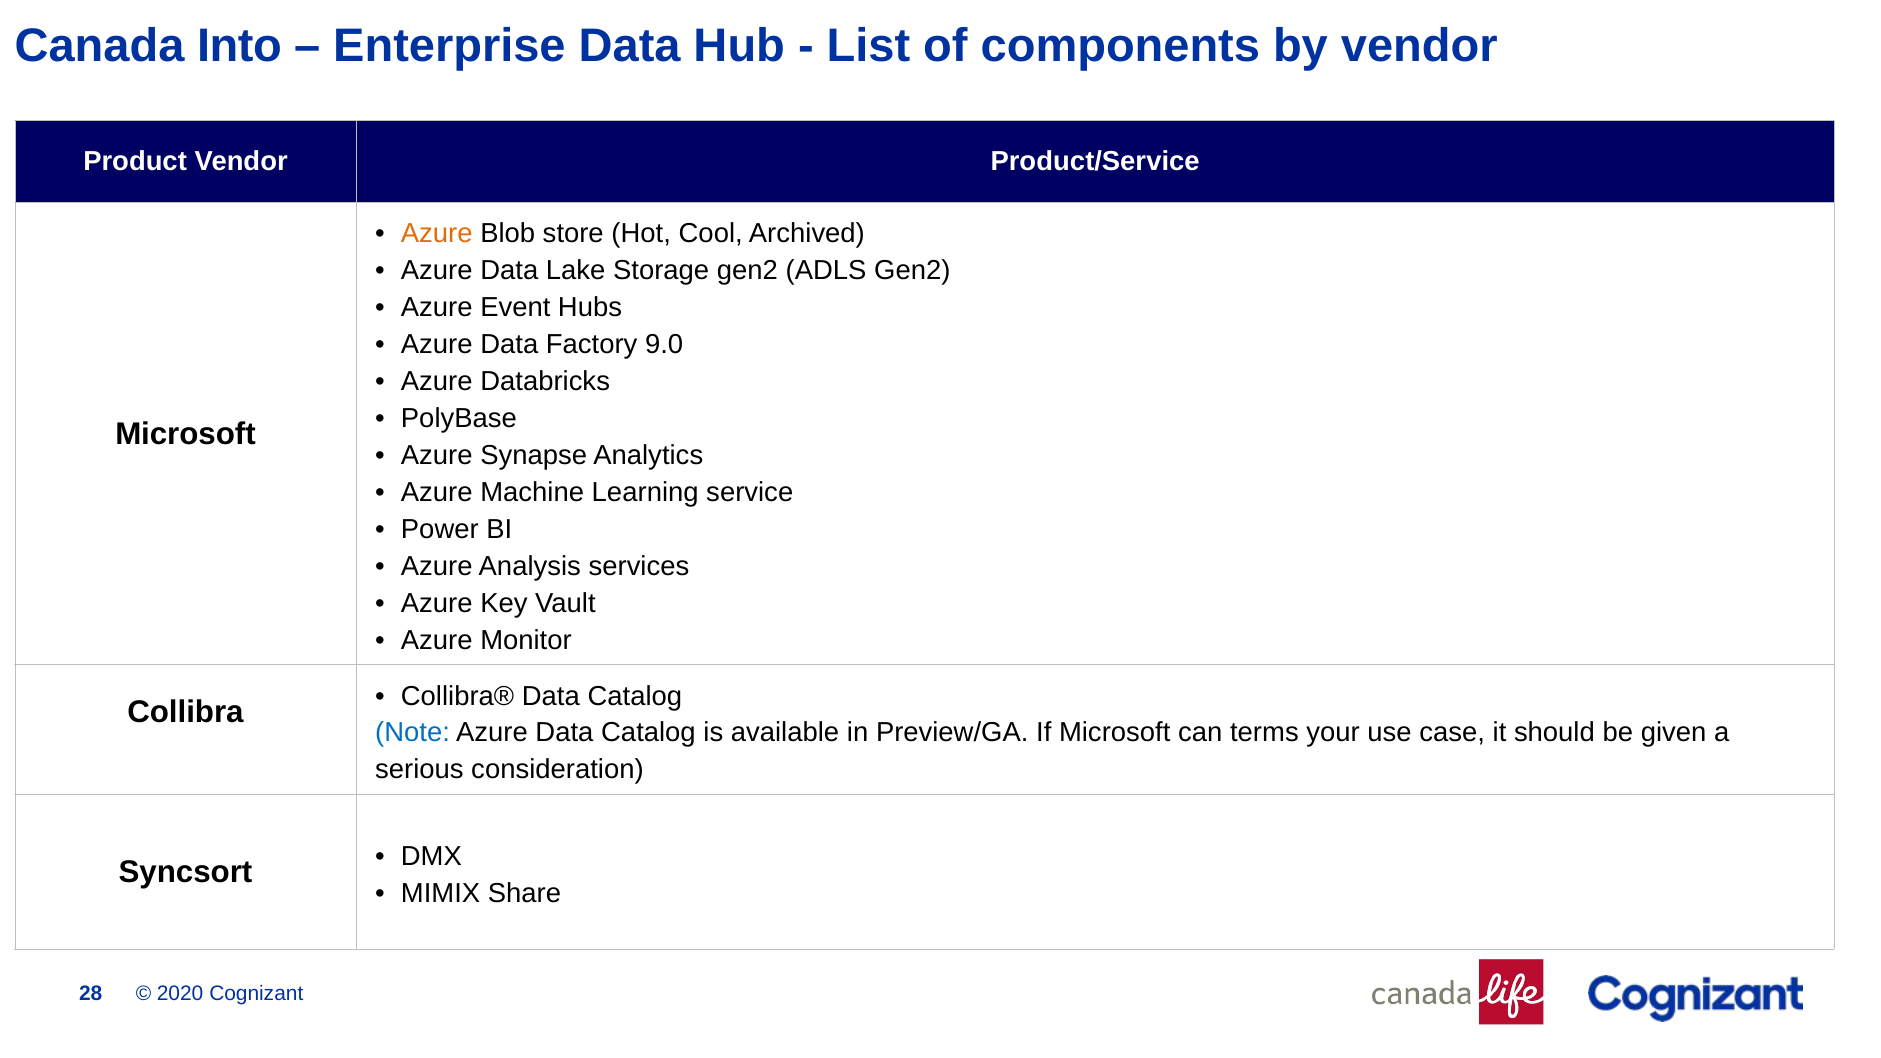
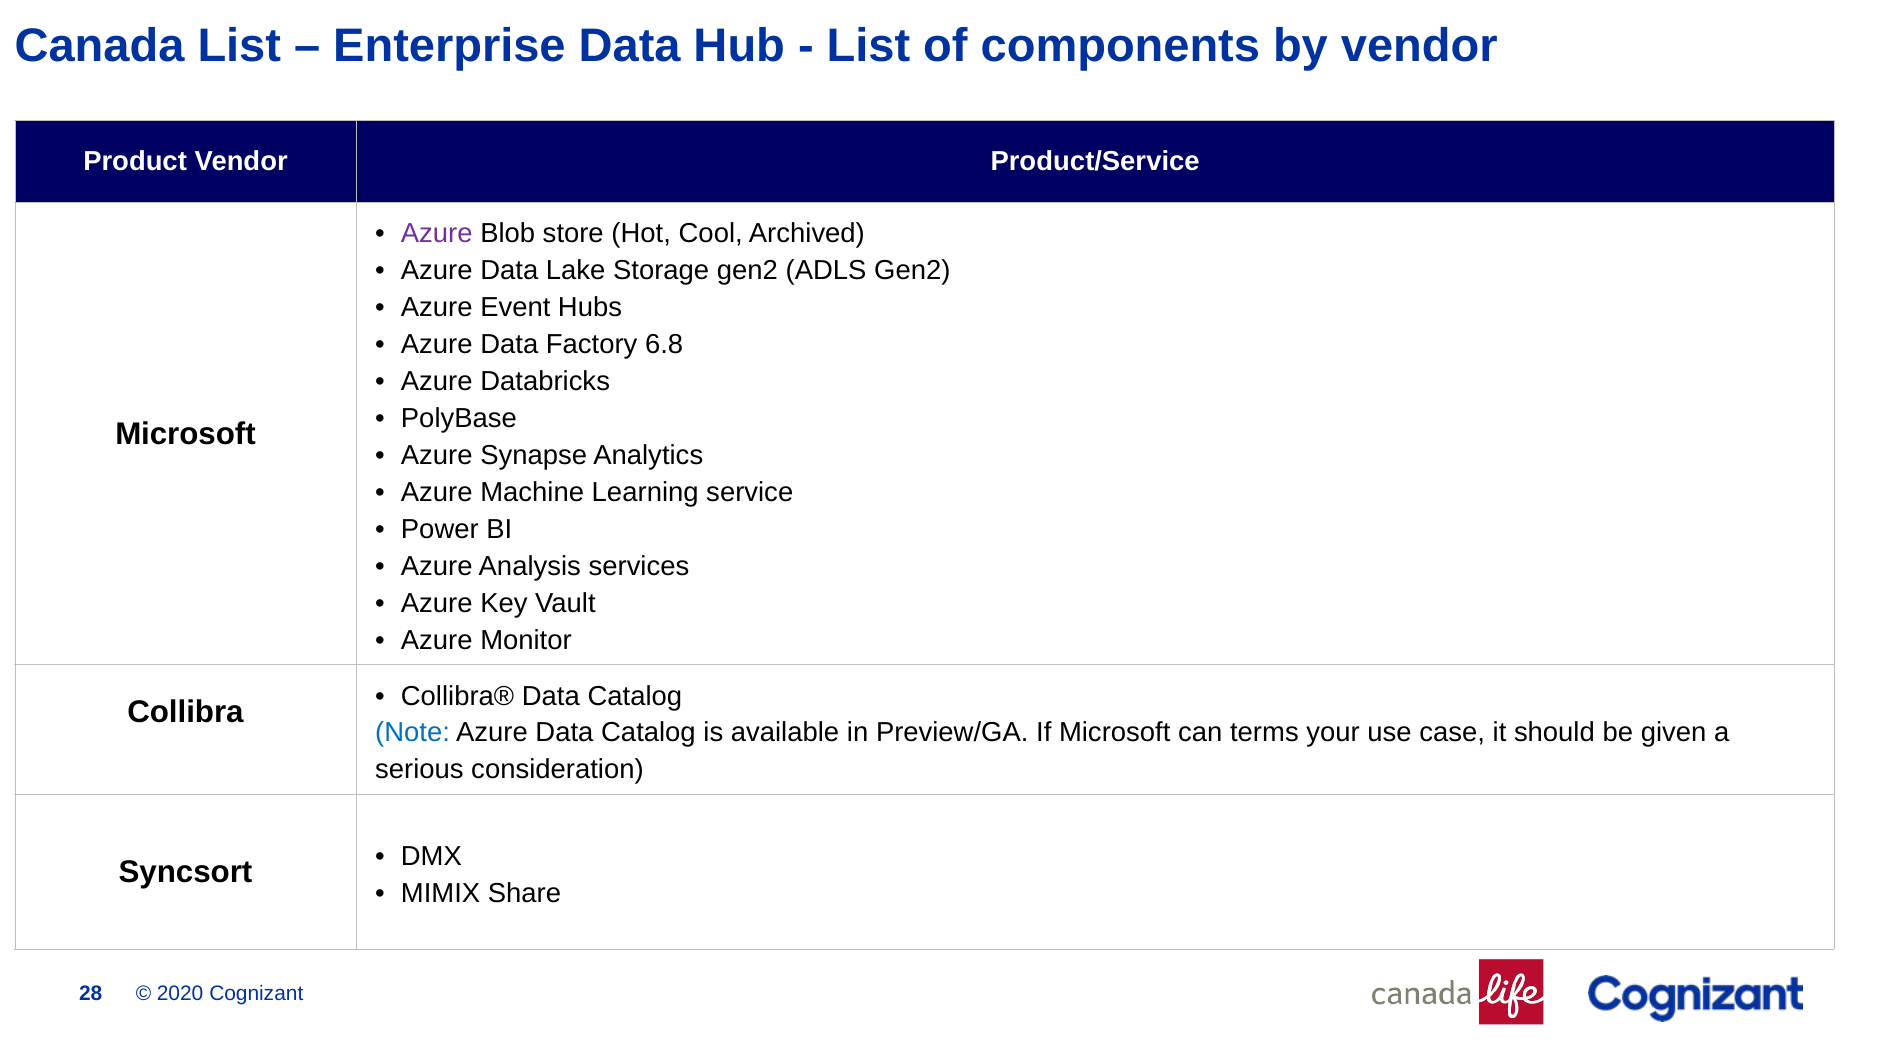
Canada Into: Into -> List (239, 46)
Azure colour: orange -> purple (437, 233)
9.0: 9.0 -> 6.8 (664, 344)
